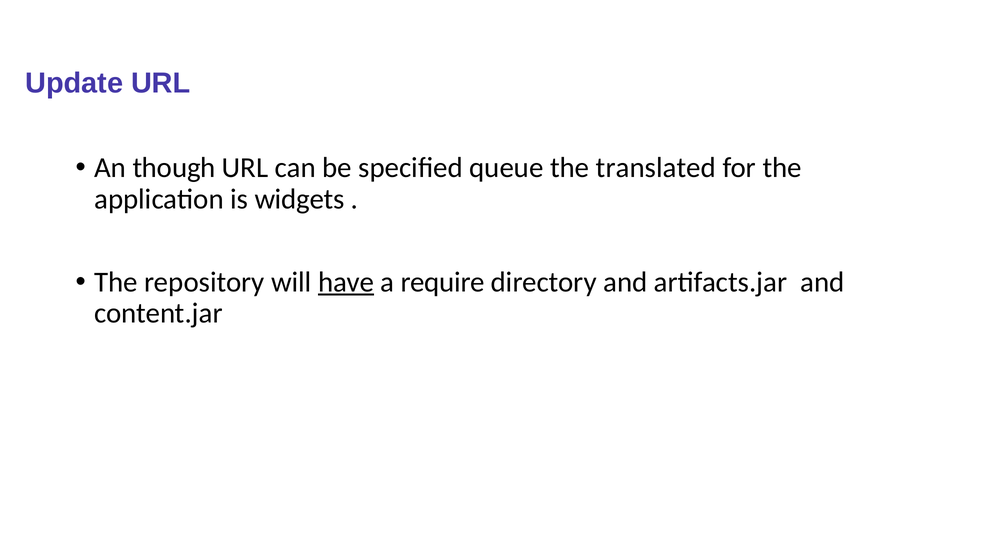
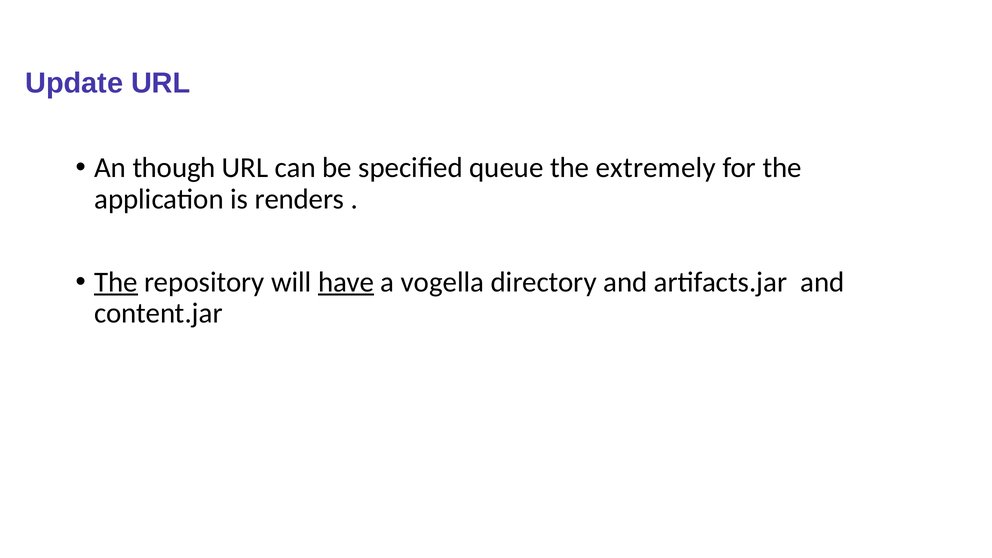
translated: translated -> extremely (656, 168)
widgets: widgets -> renders (299, 199)
The underline: none -> present (116, 282)
require: require -> vogella (442, 282)
